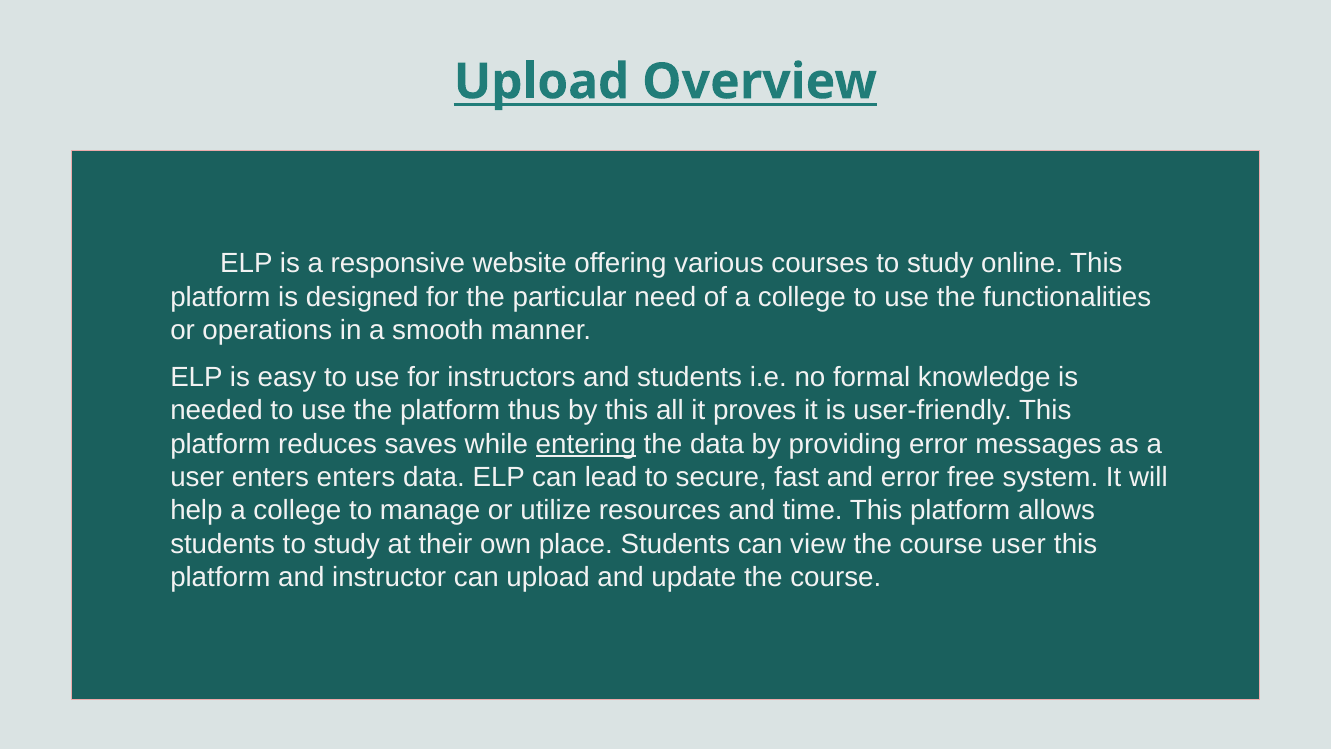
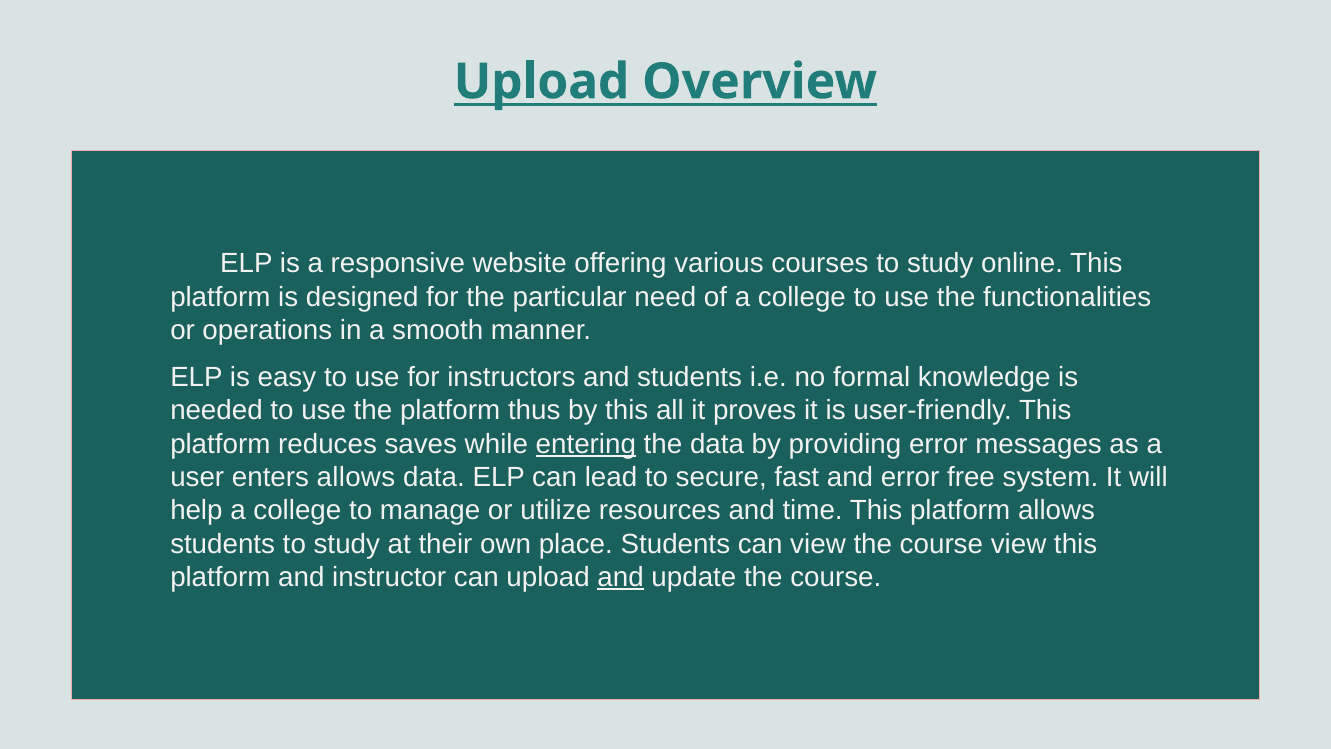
enters enters: enters -> allows (356, 477)
course user: user -> view (1019, 544)
and underline: none -> present (621, 577)
